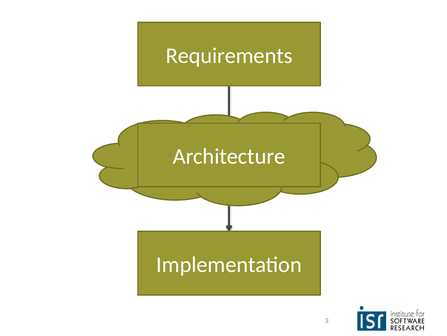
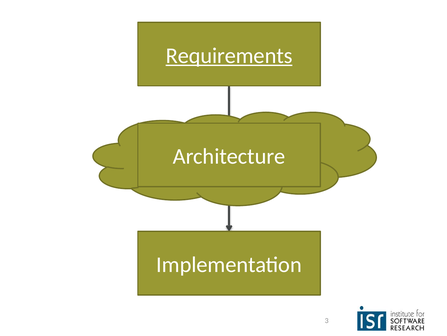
Requirements underline: none -> present (229, 56)
